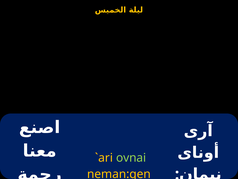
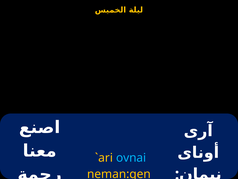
ovnai colour: light green -> light blue (131, 157)
